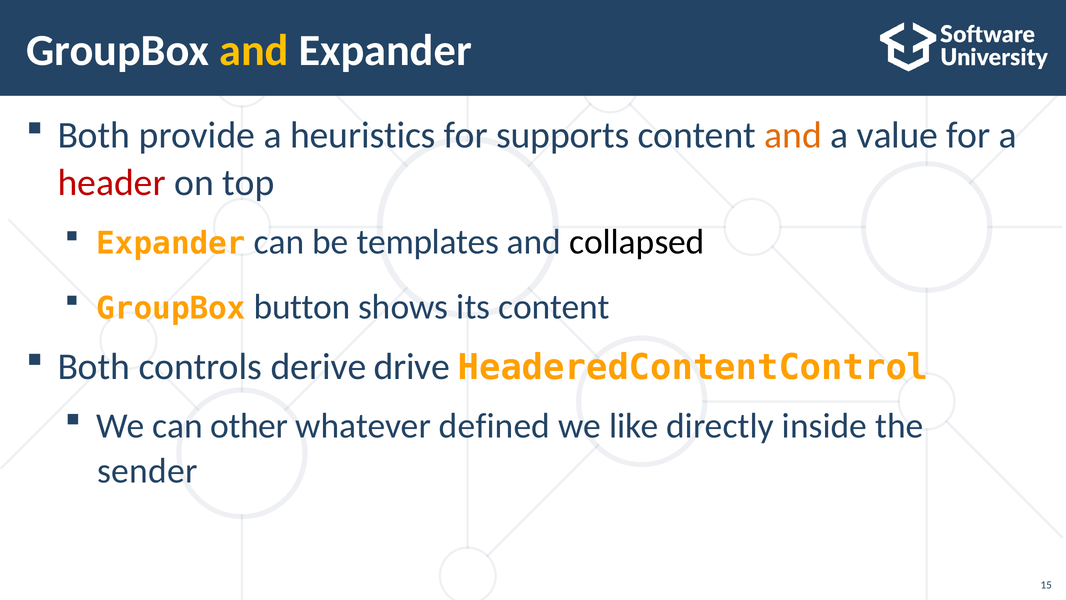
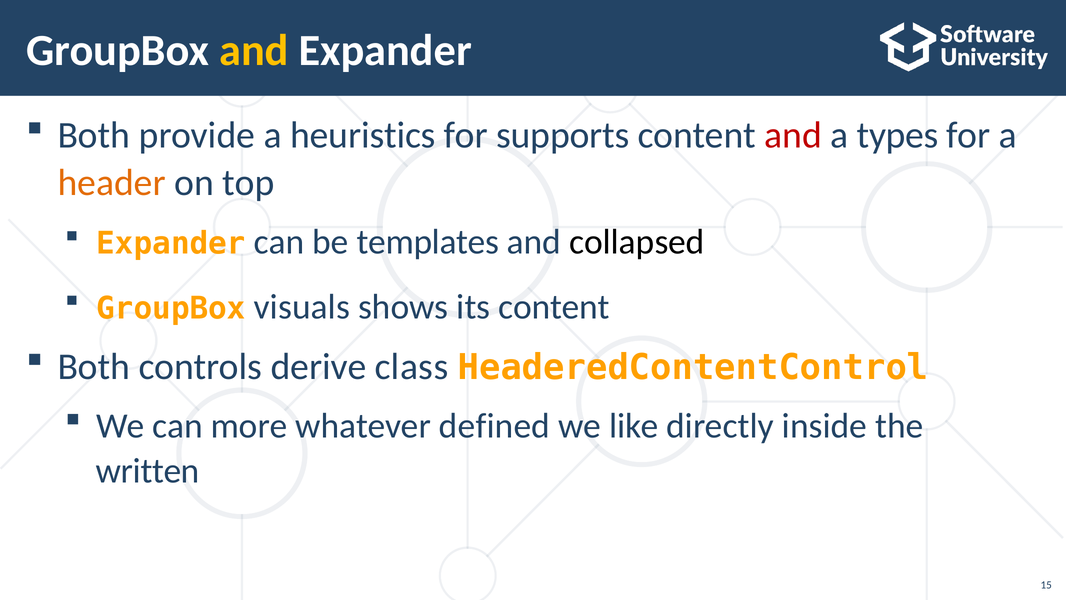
and colour: orange -> red (793, 135)
value: value -> types (898, 135)
header colour: red -> orange (112, 183)
button: button -> visuals (302, 307)
drive: drive -> class (412, 367)
other: other -> more (249, 426)
sender: sender -> written (148, 471)
